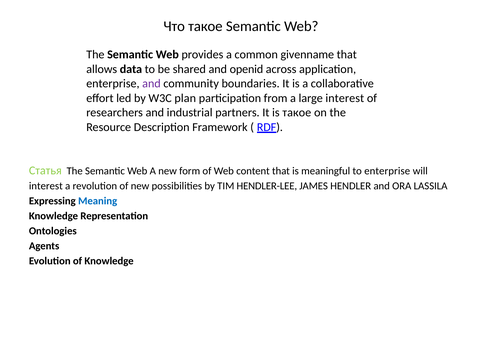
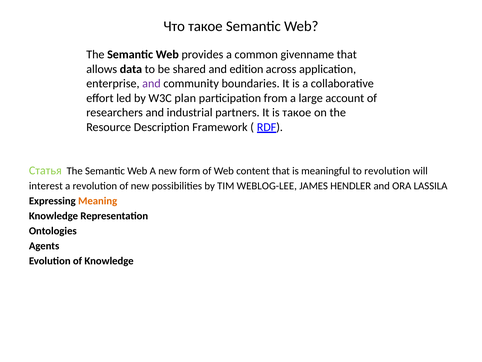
openid: openid -> edition (246, 69)
large interest: interest -> account (345, 98)
to enterprise: enterprise -> revolution (387, 171)
HENDLER-LEE: HENDLER-LEE -> WEBLOG-LEE (267, 186)
Meaning colour: blue -> orange (98, 201)
